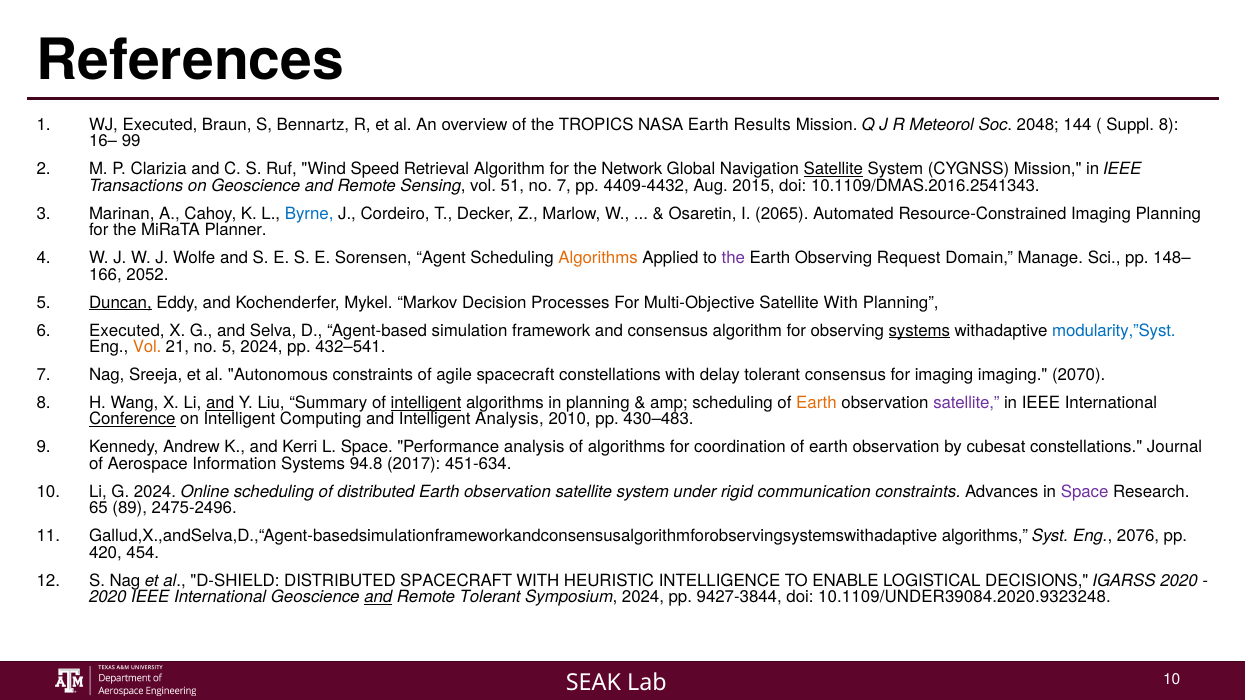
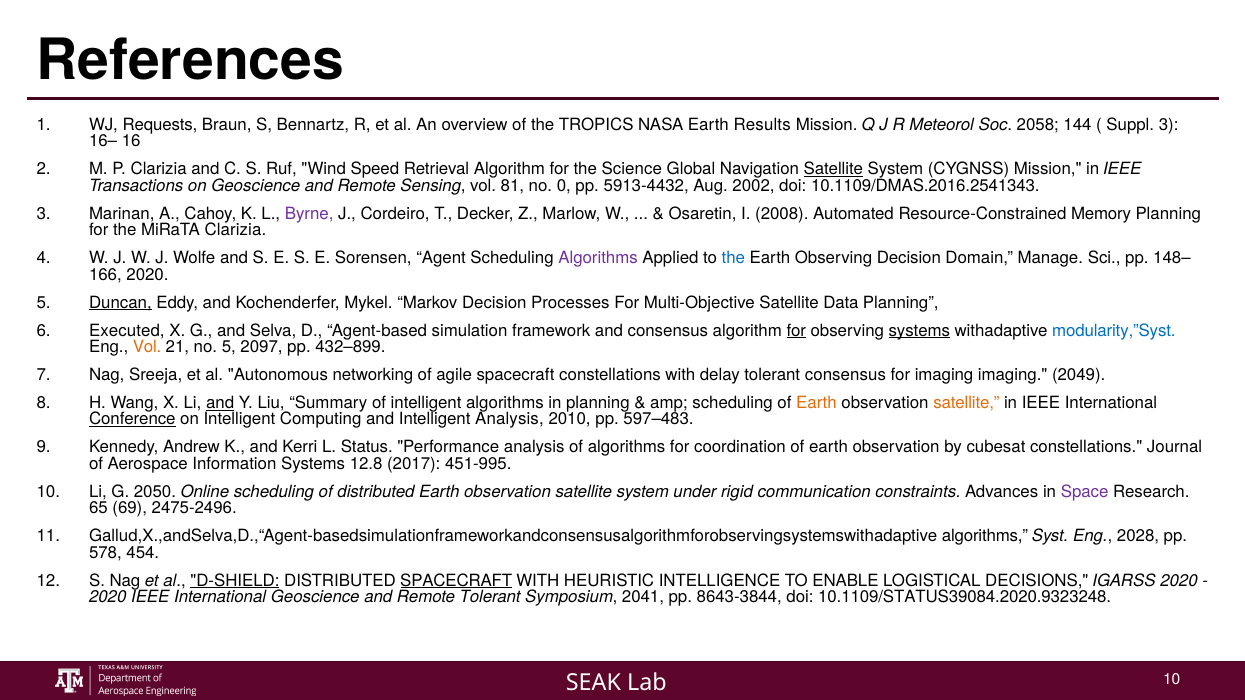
WJ Executed: Executed -> Requests (160, 125)
2048: 2048 -> 2058 (1038, 125)
Suppl 8: 8 -> 3 (1169, 125)
99: 99 -> 16 (131, 141)
Network: Network -> Science (632, 169)
51: 51 -> 81 (512, 186)
no 7: 7 -> 0 (564, 186)
4409-4432: 4409-4432 -> 5913-4432 (646, 186)
2015: 2015 -> 2002 (754, 186)
Byrne colour: blue -> purple (309, 214)
2065: 2065 -> 2008 (782, 214)
Resource-Constrained Imaging: Imaging -> Memory (1101, 214)
MiRaTA Planner: Planner -> Clarizia (235, 230)
Algorithms colour: orange -> purple (598, 258)
the colour: purple -> blue (733, 258)
Observing Request: Request -> Decision (909, 258)
2052: 2052 -> 2020 (147, 275)
Satellite With: With -> Data (841, 303)
for underline: none -> present (796, 331)
5 2024: 2024 -> 2097 (262, 347)
432–541: 432–541 -> 432–899 (350, 347)
Autonomous constraints: constraints -> networking (373, 375)
2070: 2070 -> 2049 (1079, 375)
intelligent underline: present -> none (426, 403)
satellite colour: purple -> orange (966, 403)
430–483: 430–483 -> 597–483 (659, 420)
L Space: Space -> Status (367, 448)
94.8: 94.8 -> 12.8 (366, 464)
451-634: 451-634 -> 451-995 (478, 464)
G 2024: 2024 -> 2050 (155, 492)
89: 89 -> 69 (130, 508)
2076: 2076 -> 2028 (1138, 536)
420: 420 -> 578 (105, 553)
D-SHIELD underline: none -> present (235, 581)
SPACECRAFT underline: none -> present (456, 581)
and underline: present -> none (378, 597)
Symposium 2024: 2024 -> 2041 (643, 597)
9427-3844: 9427-3844 -> 8643-3844 (739, 597)
10.1109/UNDER39084.2020.9323248: 10.1109/UNDER39084.2020.9323248 -> 10.1109/STATUS39084.2020.9323248 (965, 597)
